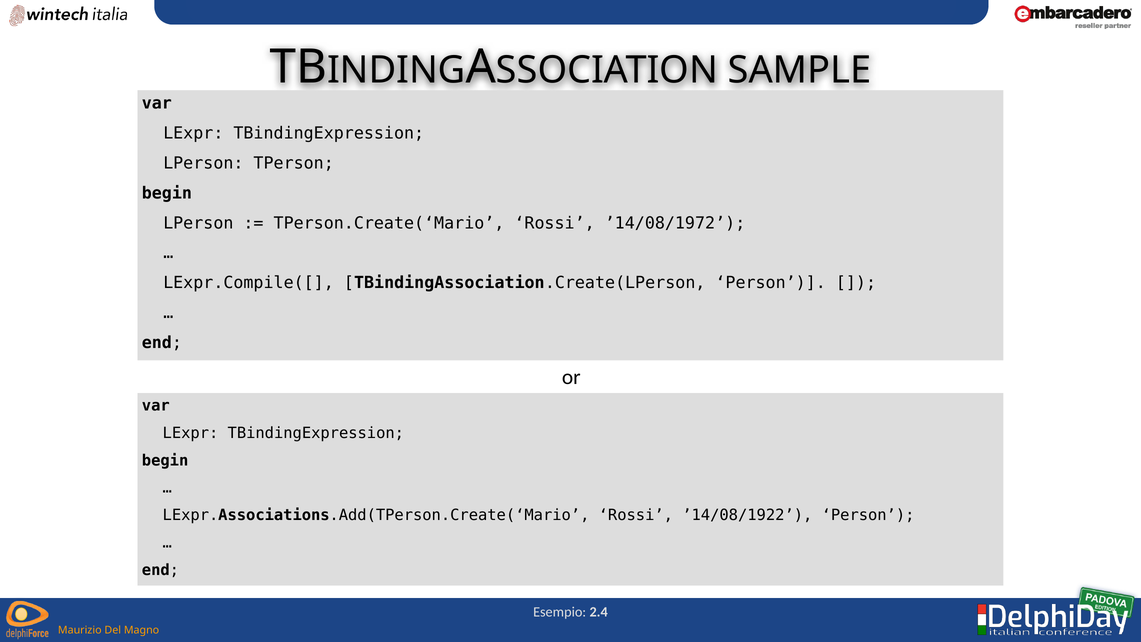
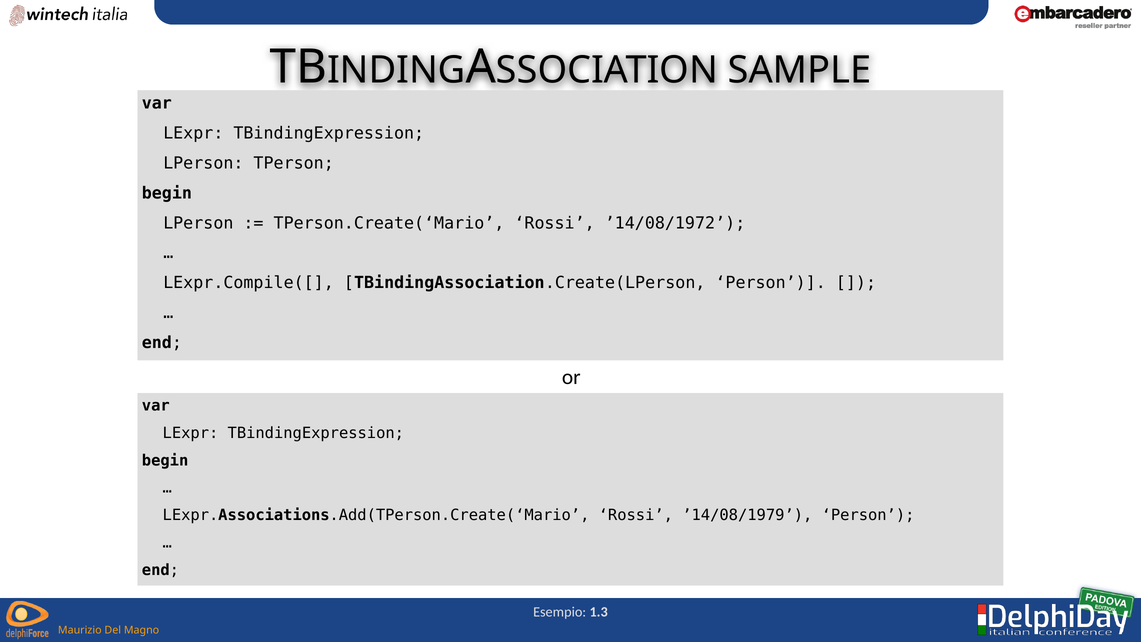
’14/08/1922: ’14/08/1922 -> ’14/08/1979 (747, 515)
2.4: 2.4 -> 1.3 (599, 612)
